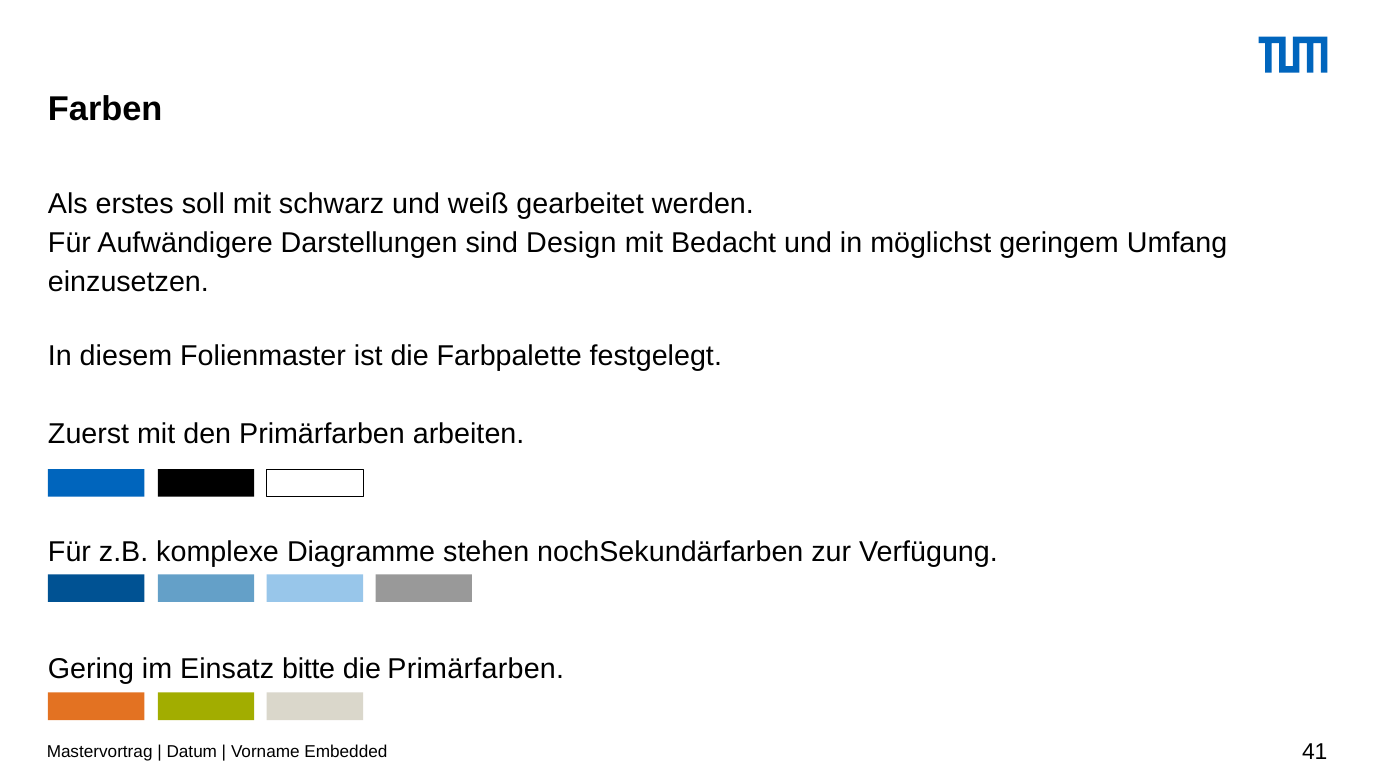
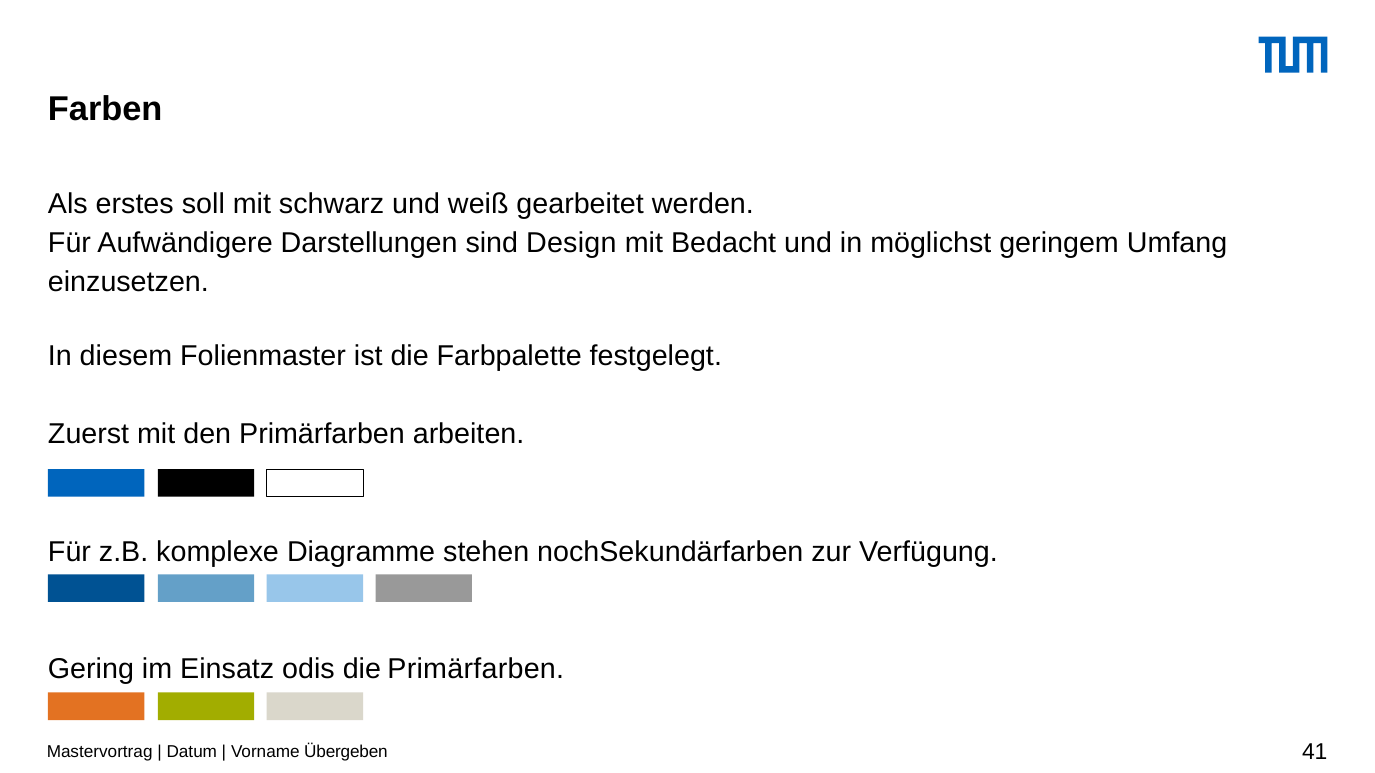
bitte: bitte -> odis (308, 670)
Embedded: Embedded -> Übergeben (346, 752)
